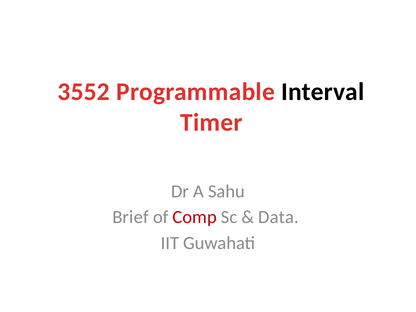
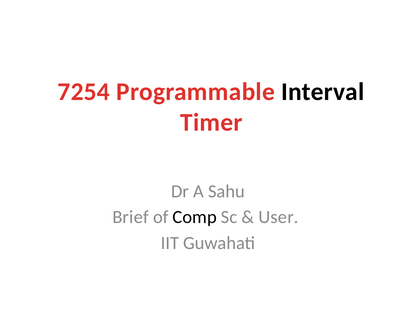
3552: 3552 -> 7254 (84, 92)
Comp colour: red -> black (195, 217)
Data: Data -> User (279, 217)
